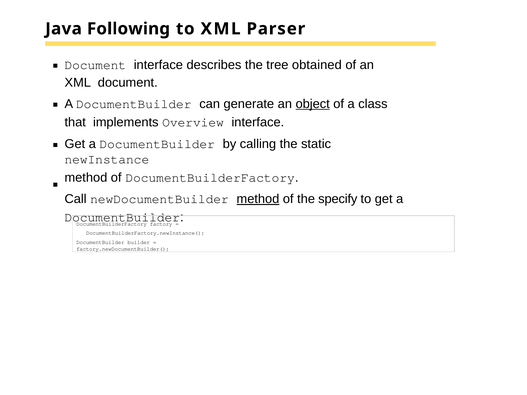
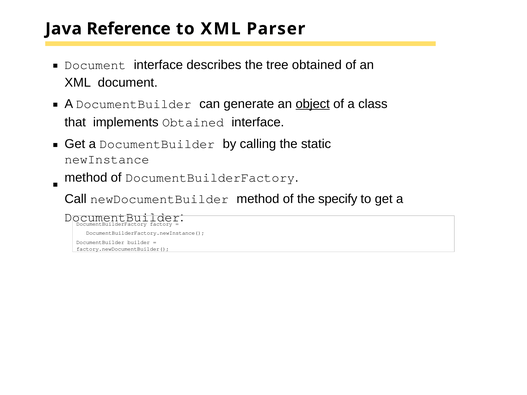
Following: Following -> Reference (129, 29)
implements Overview: Overview -> Obtained (193, 122)
method underline: present -> none (258, 199)
